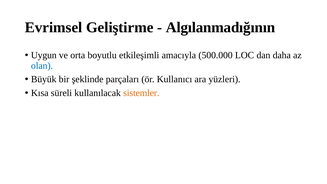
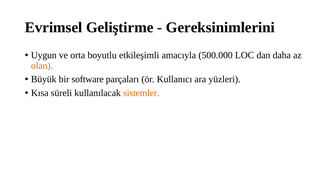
Algılanmadığının: Algılanmadığının -> Gereksinimlerini (220, 27)
olan colour: blue -> orange (42, 66)
şeklinde: şeklinde -> software (88, 79)
